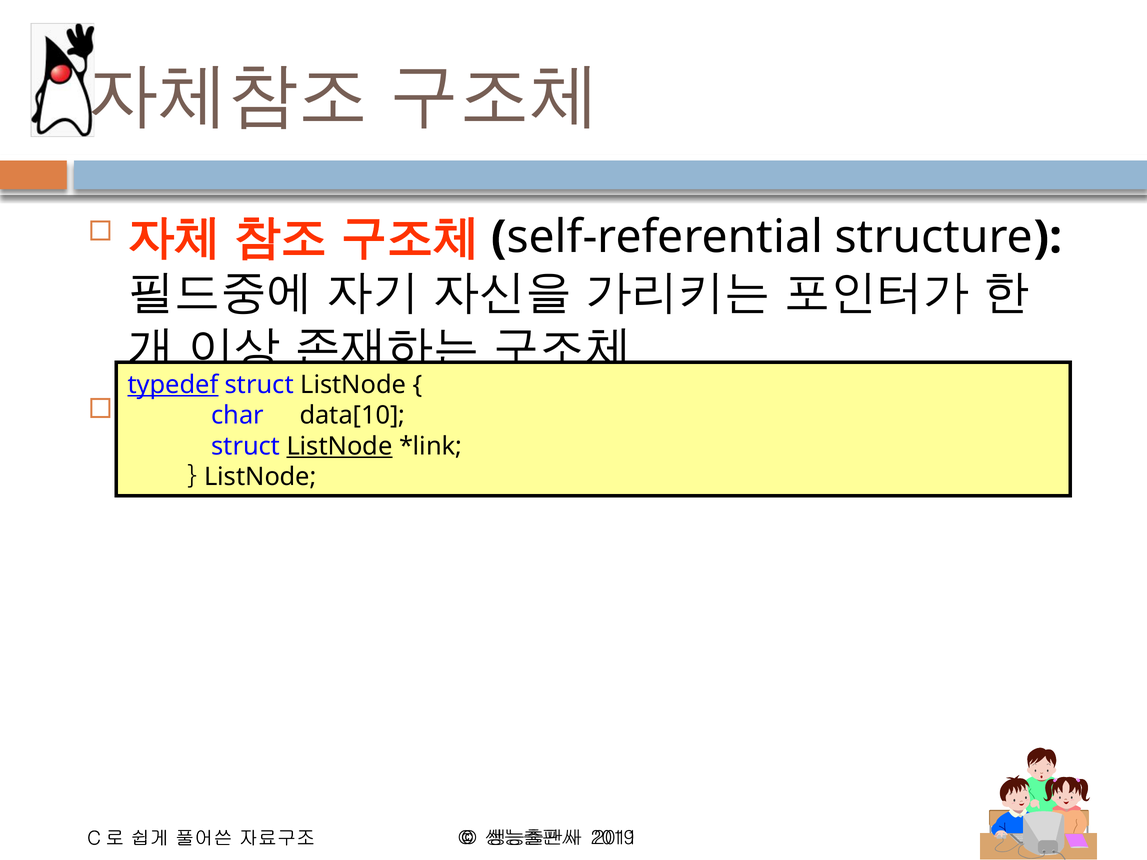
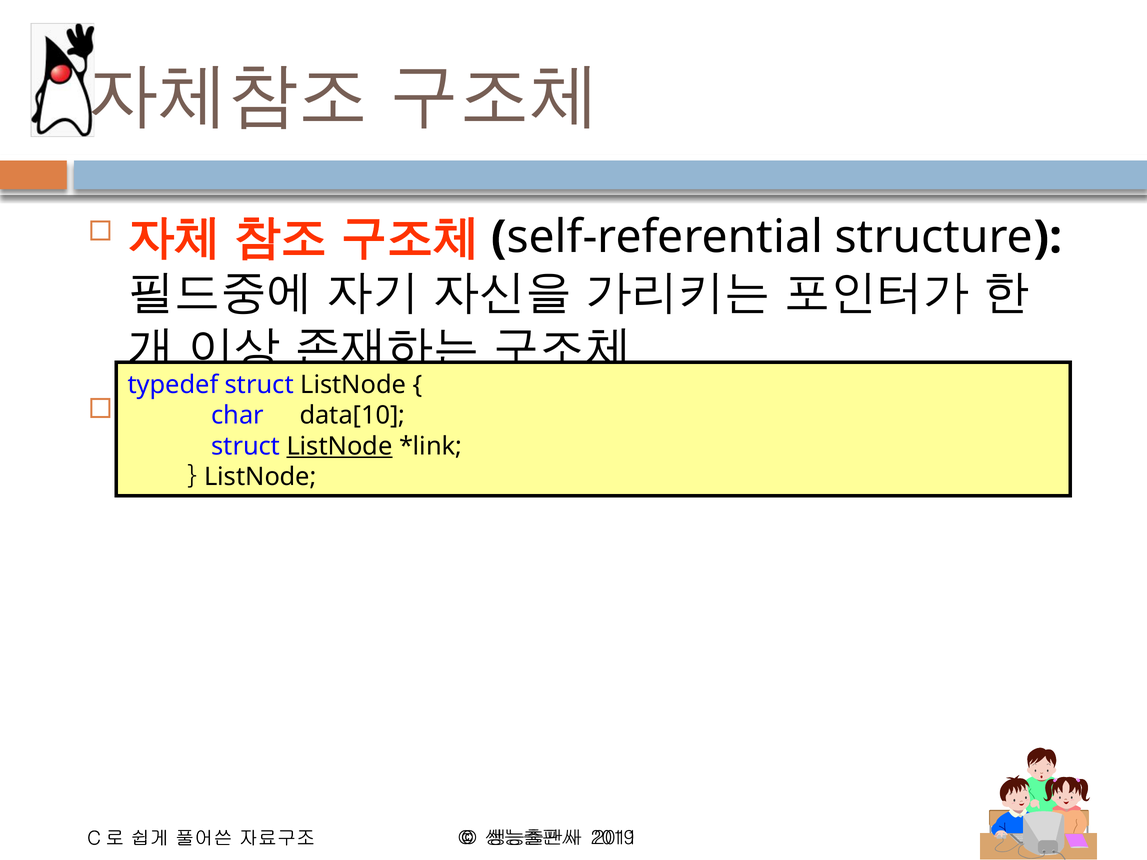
typedef underline: present -> none (173, 385)
